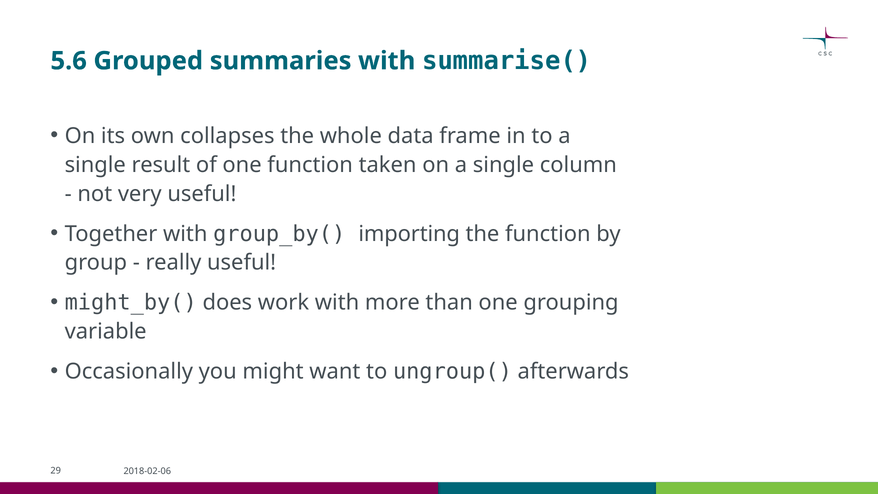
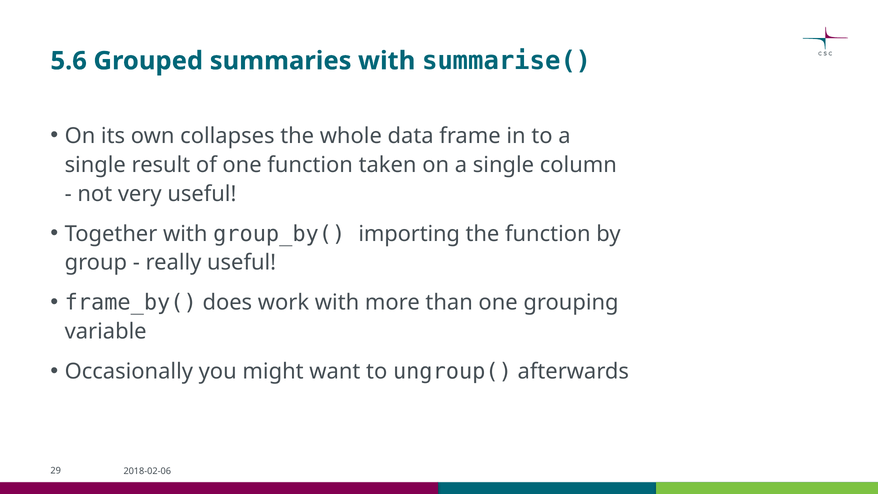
might_by(: might_by( -> frame_by( (131, 303)
